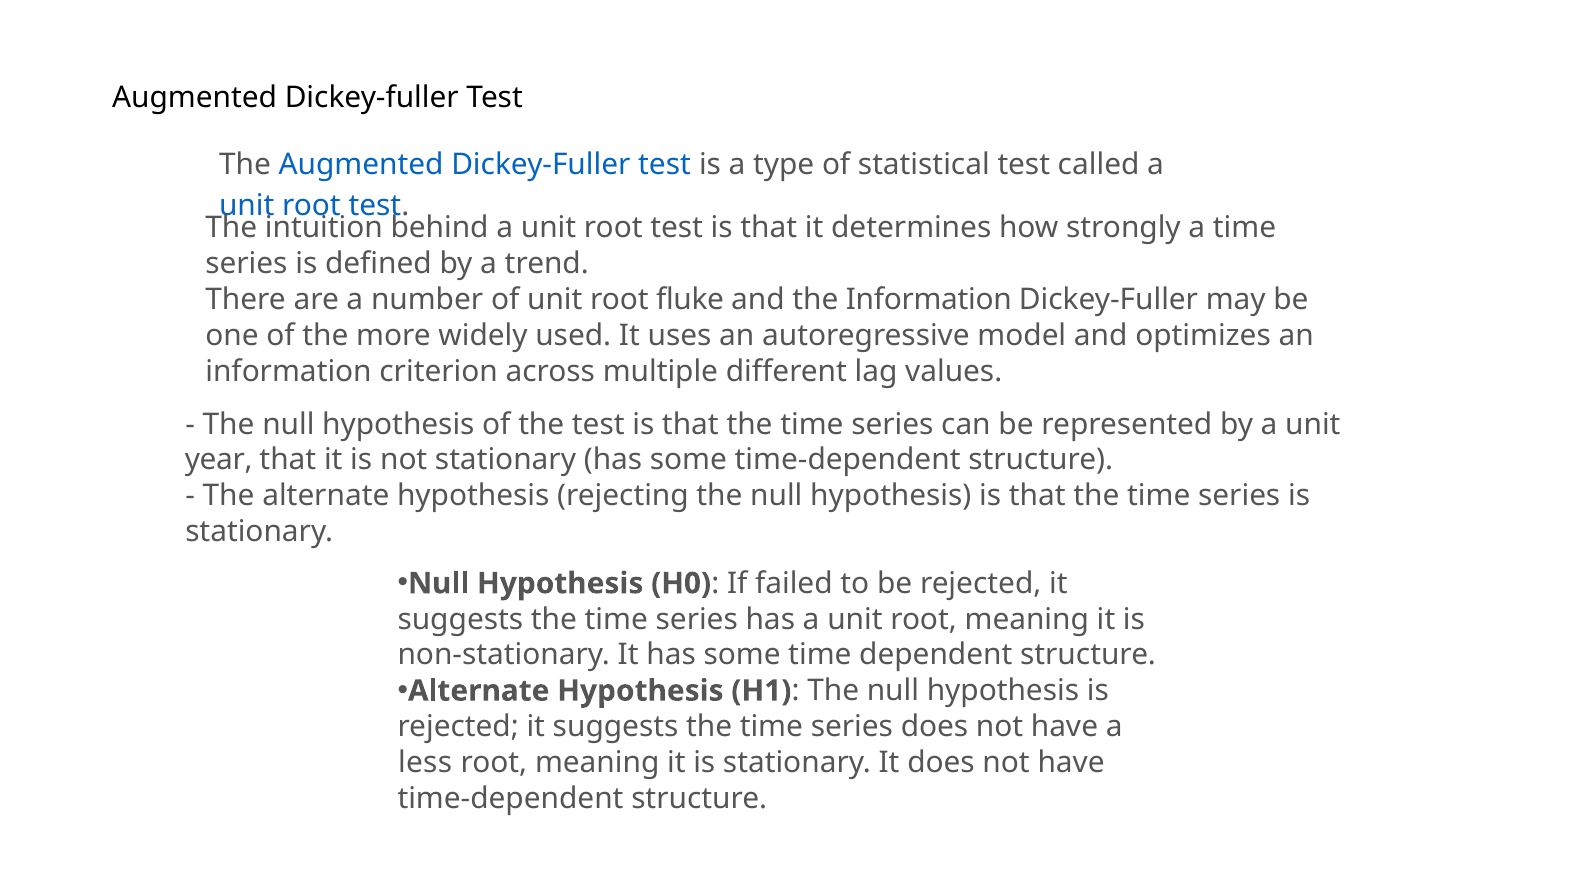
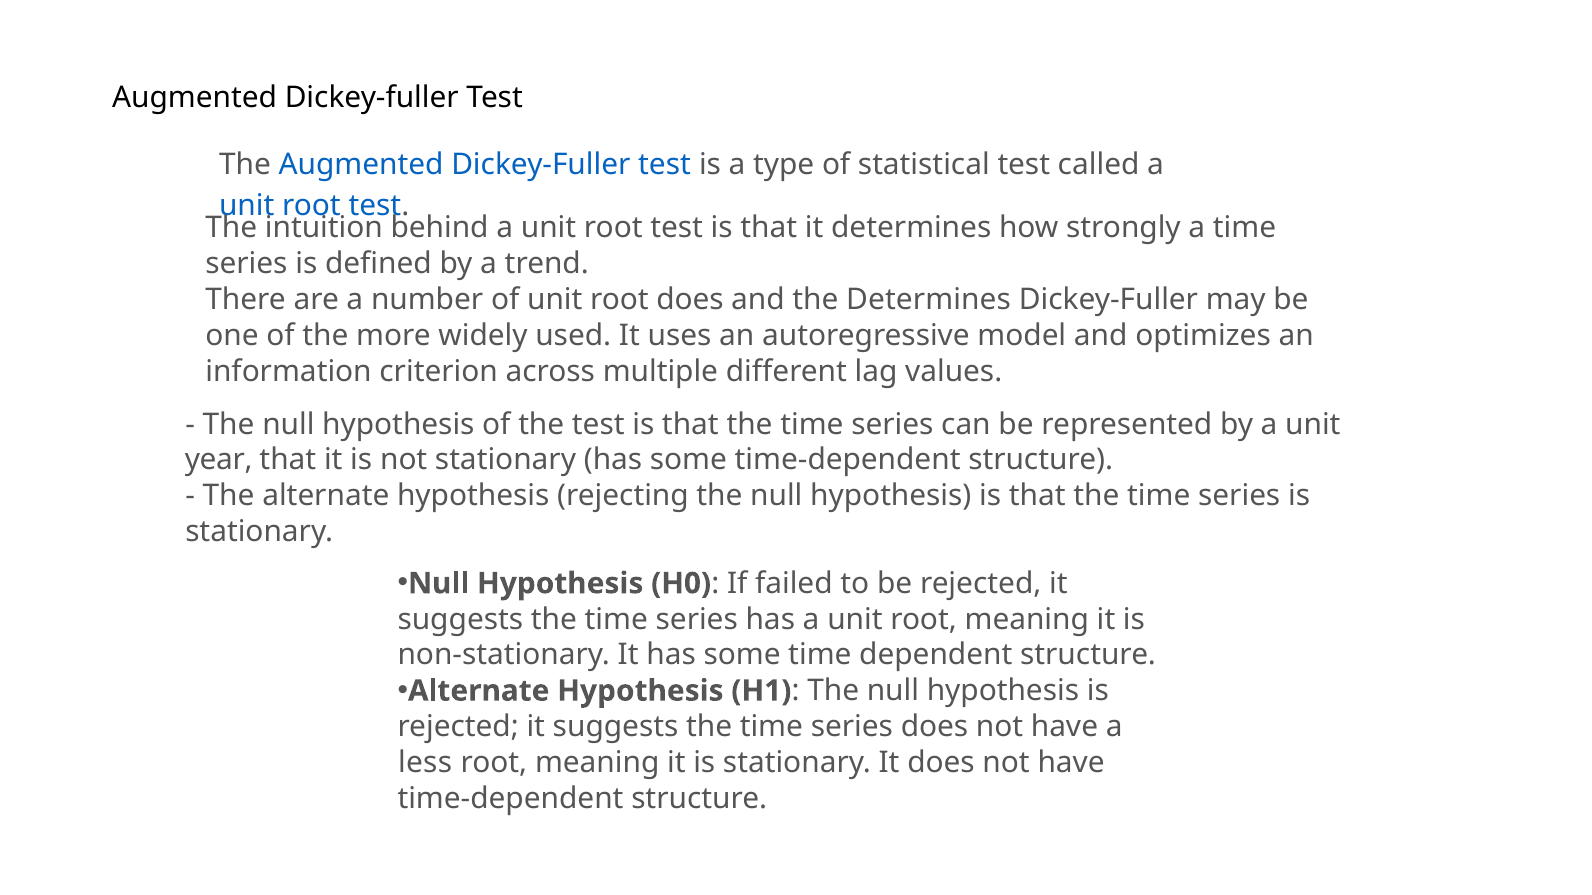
root fluke: fluke -> does (690, 300)
the Information: Information -> Determines (929, 300)
